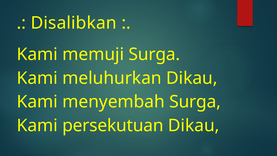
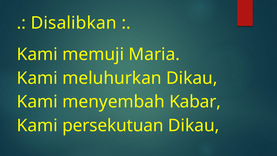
memuji Surga: Surga -> Maria (154, 54)
menyembah Surga: Surga -> Kabar (195, 102)
